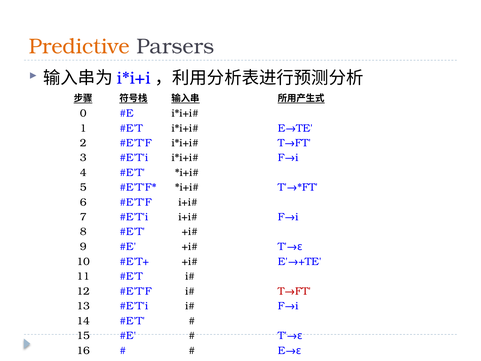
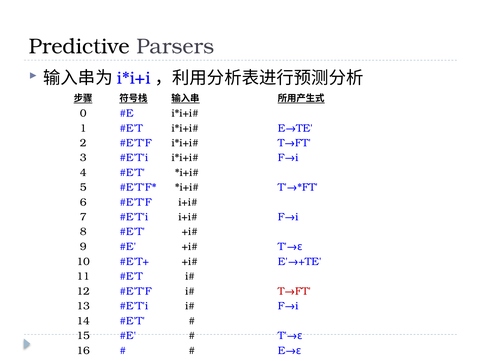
Predictive colour: orange -> black (79, 46)
